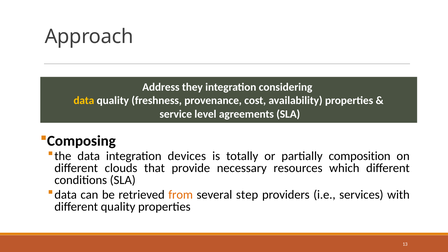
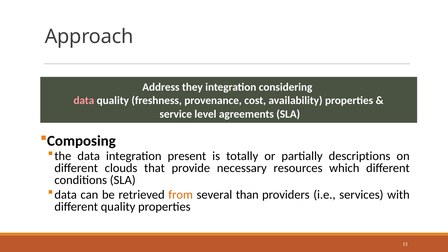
data colour: yellow -> pink (84, 101)
devices: devices -> present (187, 156)
composition: composition -> descriptions (360, 156)
step: step -> than (247, 195)
